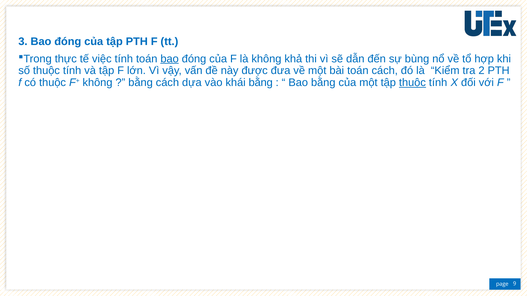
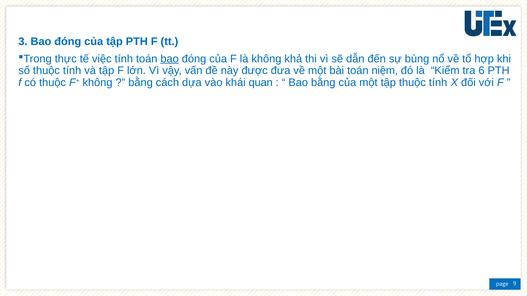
toán cách: cách -> niệm (385, 71)
2: 2 -> 6 (482, 71)
khái bằng: bằng -> quan (261, 83)
thuộc underline: present -> none (412, 83)
